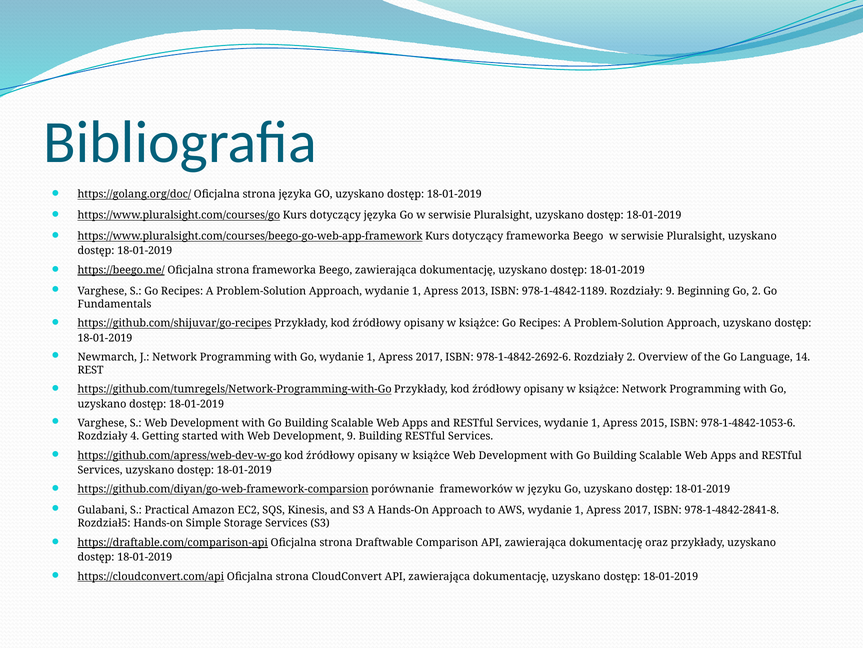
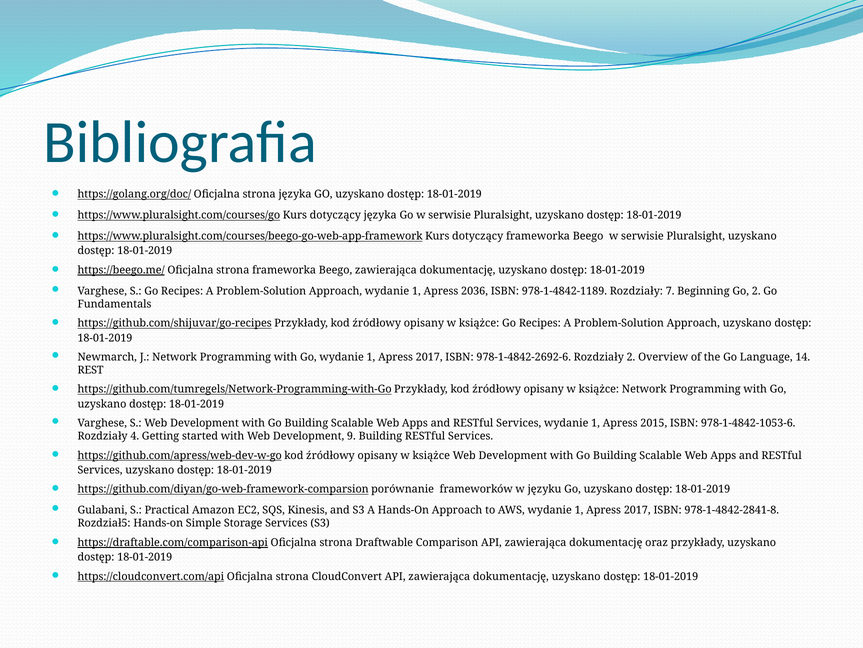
2013: 2013 -> 2036 (475, 291)
Rozdziały 9: 9 -> 7 (670, 291)
